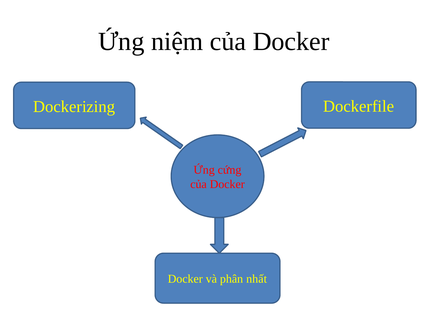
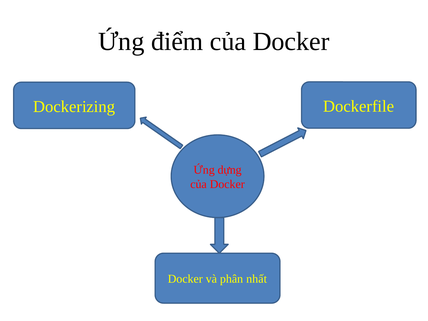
niệm: niệm -> điểm (177, 41)
cứng: cứng -> dựng (230, 170)
